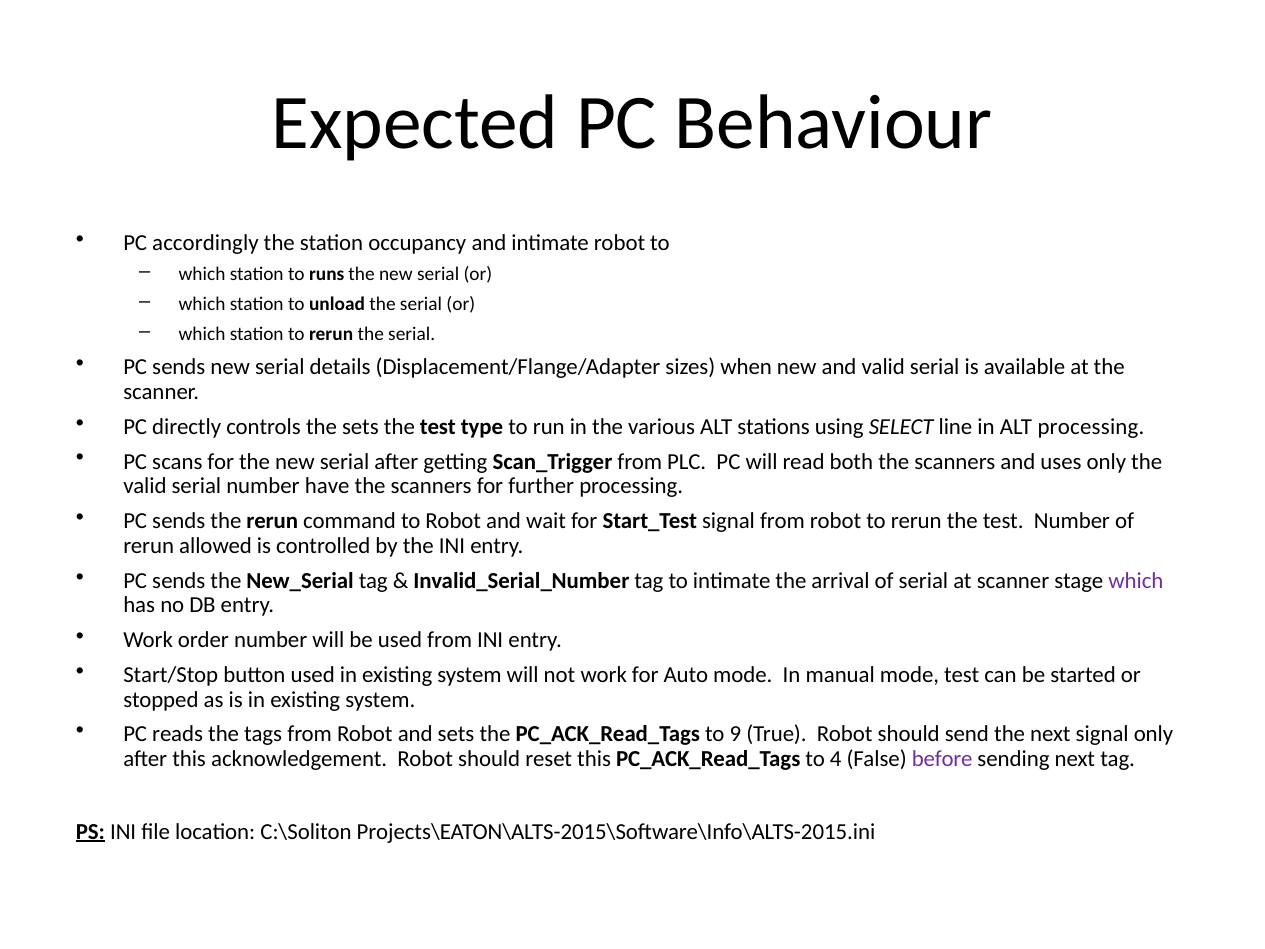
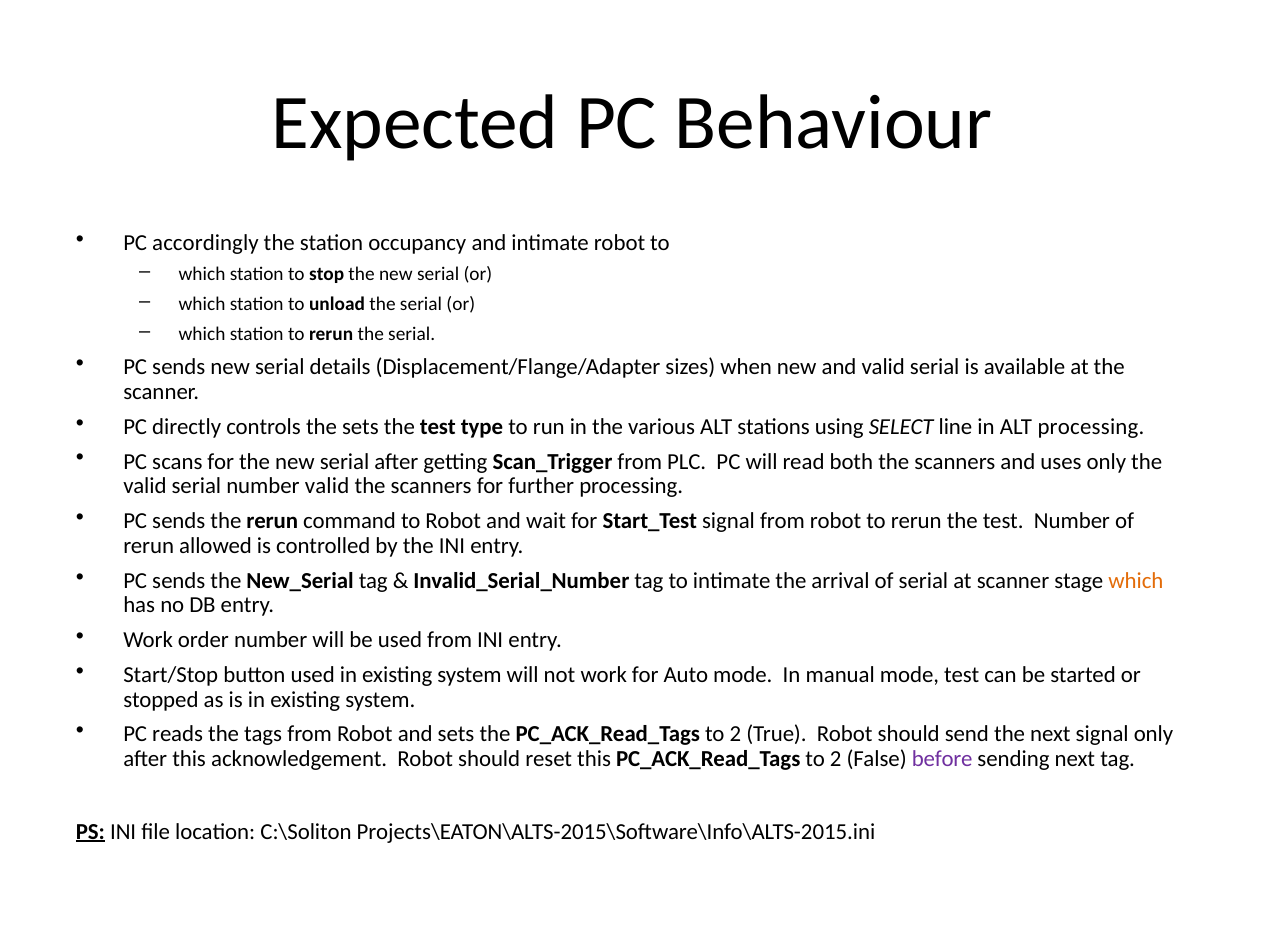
runs: runs -> stop (327, 274)
number have: have -> valid (327, 486)
which colour: purple -> orange (1136, 580)
the PC_ACK_Read_Tags to 9: 9 -> 2 (735, 734)
this PC_ACK_Read_Tags to 4: 4 -> 2 (836, 759)
